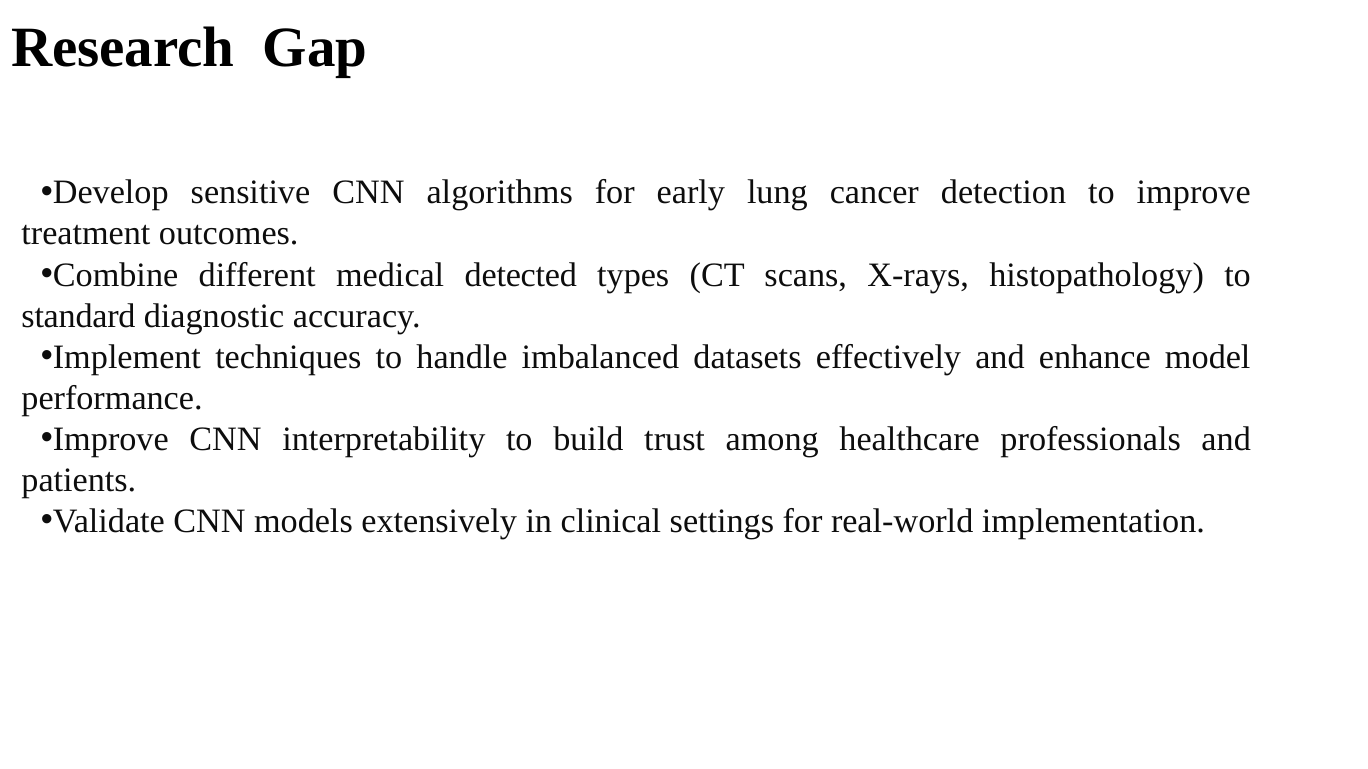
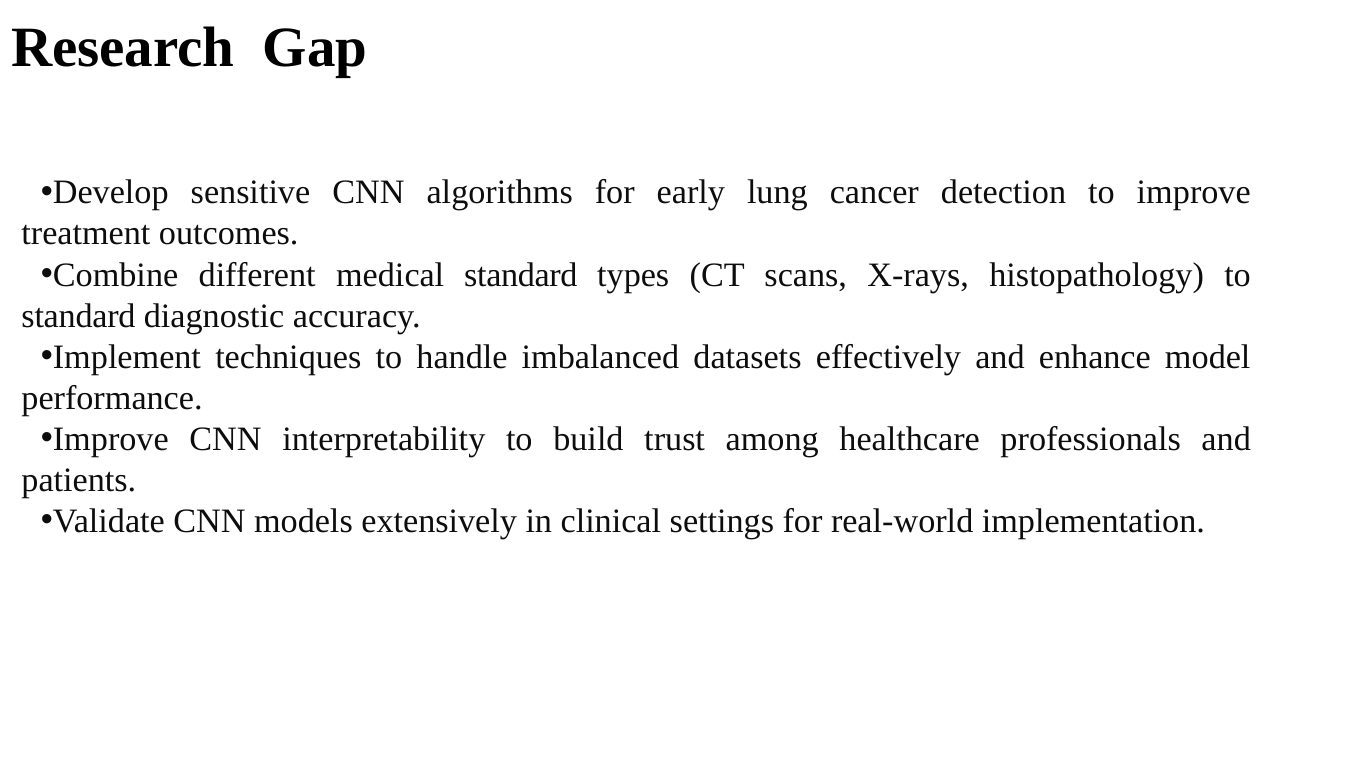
medical detected: detected -> standard (521, 275)
